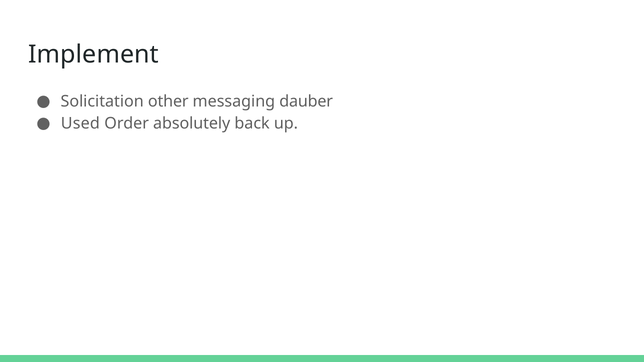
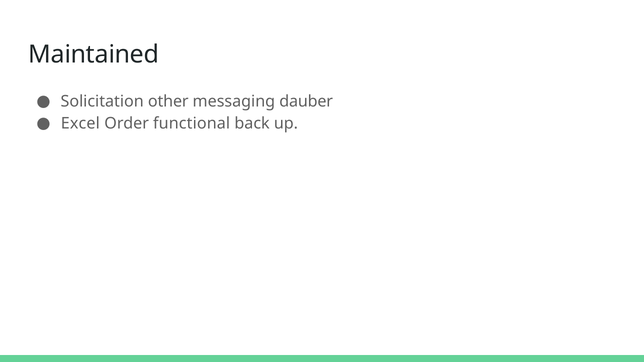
Implement: Implement -> Maintained (94, 55)
Used: Used -> Excel (80, 123)
absolutely: absolutely -> functional (192, 123)
